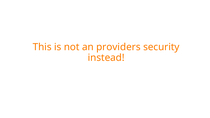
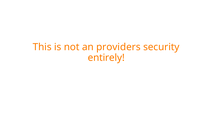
instead: instead -> entirely (106, 58)
